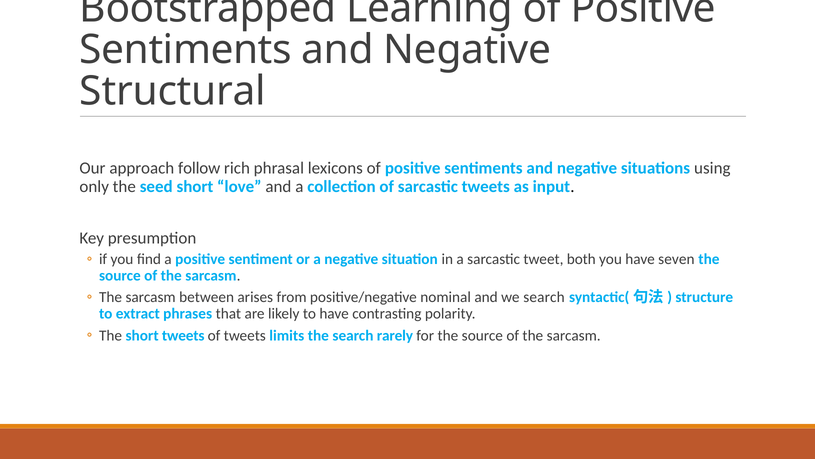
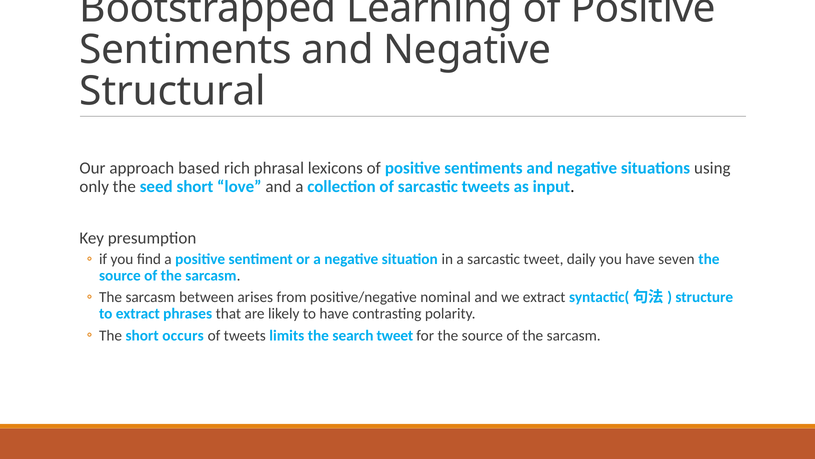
follow: follow -> based (199, 168)
both: both -> daily (581, 259)
we search: search -> extract (544, 297)
short tweets: tweets -> occurs (183, 335)
search rarely: rarely -> tweet (395, 335)
